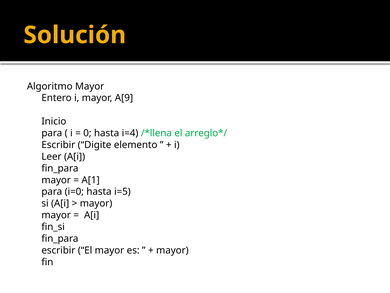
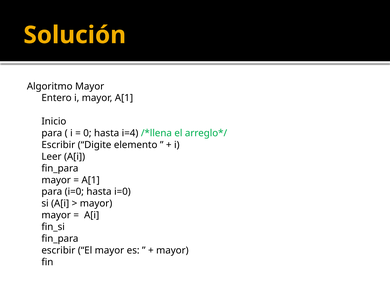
mayor A[9: A[9 -> A[1 (124, 98)
hasta i=5: i=5 -> i=0 (122, 191)
